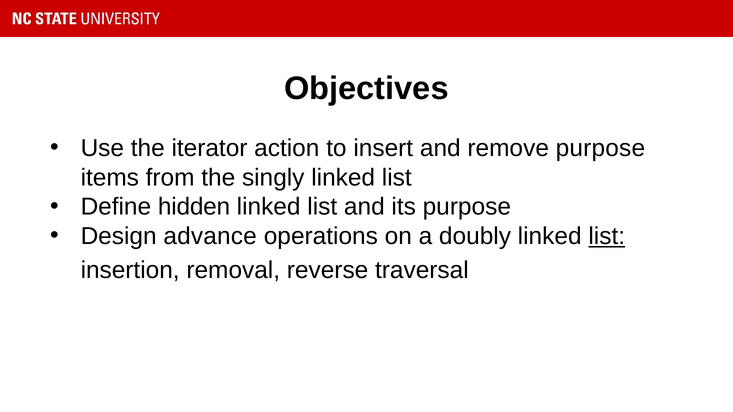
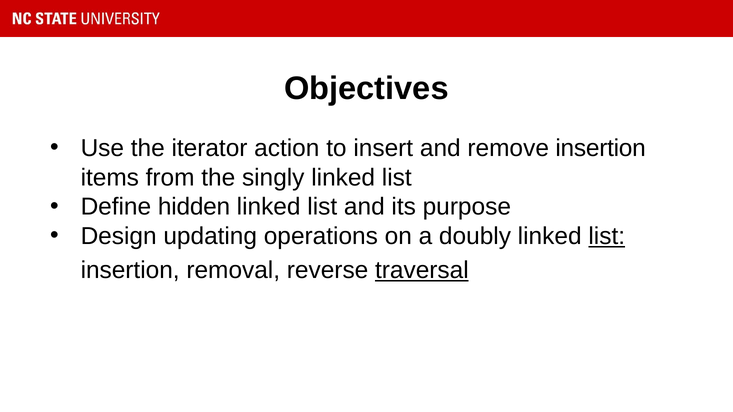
remove purpose: purpose -> insertion (601, 148)
advance: advance -> updating (210, 236)
traversal underline: none -> present (422, 271)
